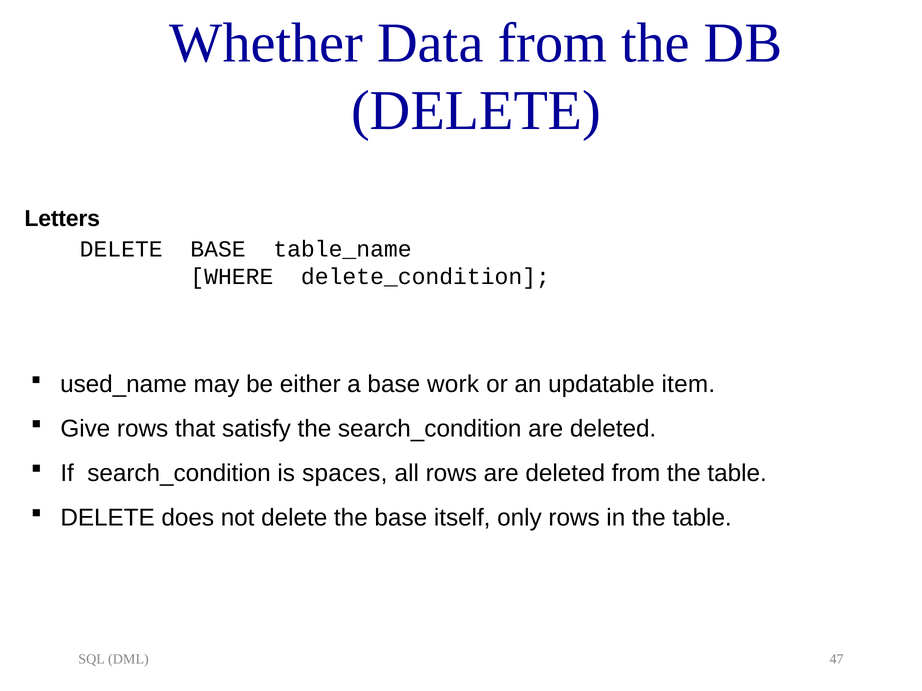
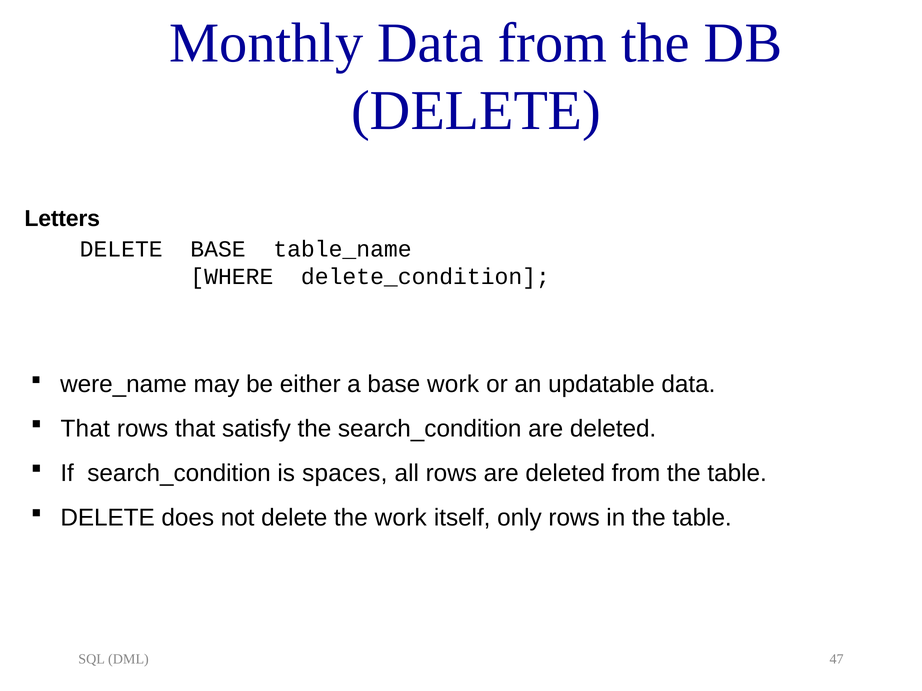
Whether: Whether -> Monthly (266, 43)
used_name: used_name -> were_name (124, 385)
updatable item: item -> data (688, 385)
Give: Give -> That (85, 429)
the base: base -> work (401, 518)
